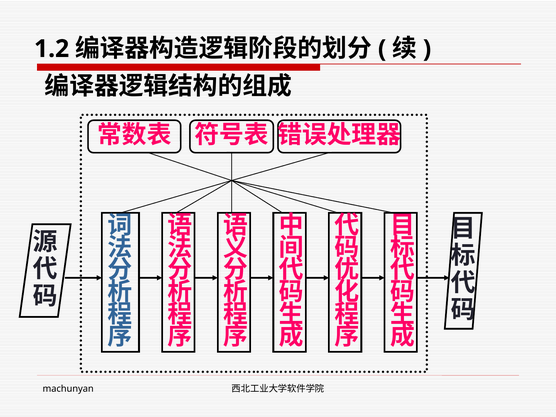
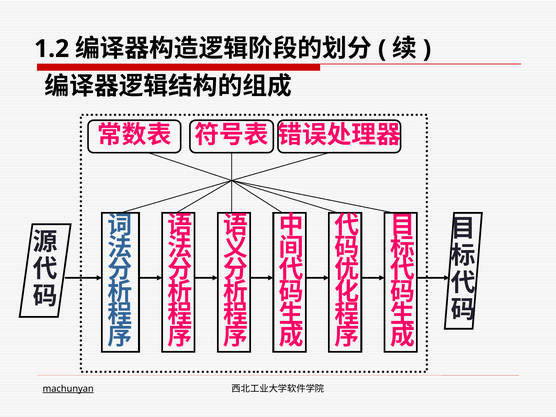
machunyan underline: none -> present (68, 389)
